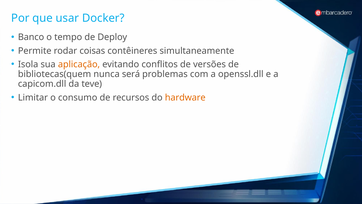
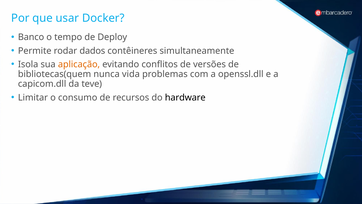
coisas: coisas -> dados (92, 51)
será: será -> vida (131, 74)
hardware colour: orange -> black (185, 97)
